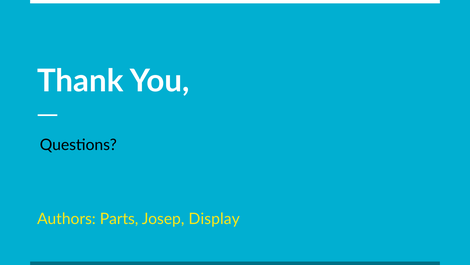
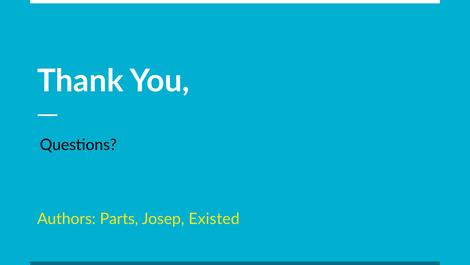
Display: Display -> Existed (214, 218)
